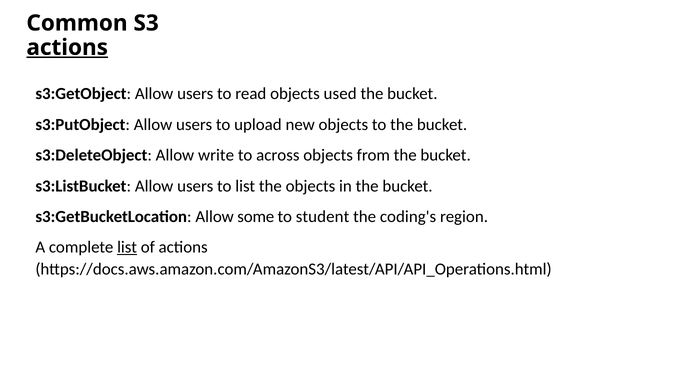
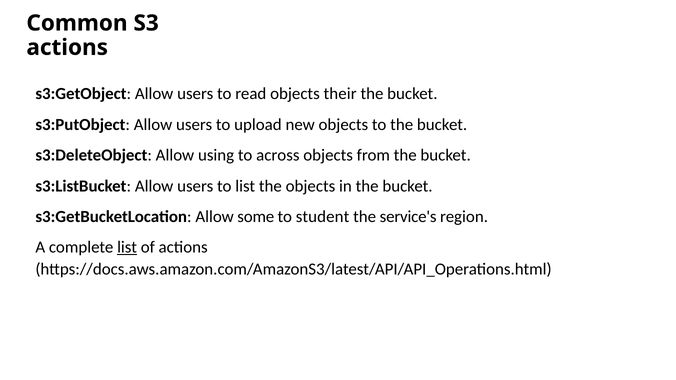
actions underline: present -> none (67, 47)
used: used -> their (340, 94)
write: write -> using (216, 155)
coding's: coding's -> service's (408, 217)
